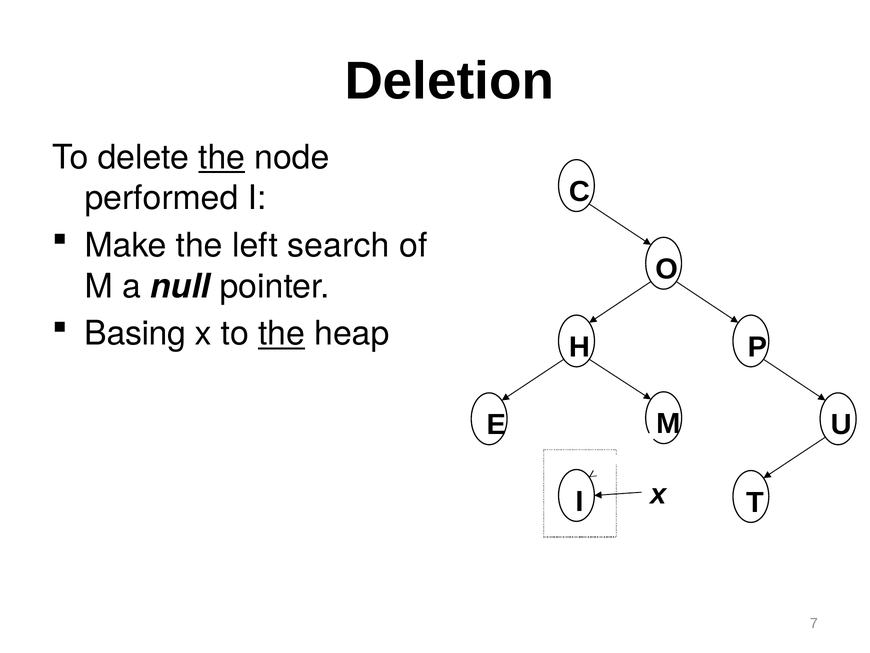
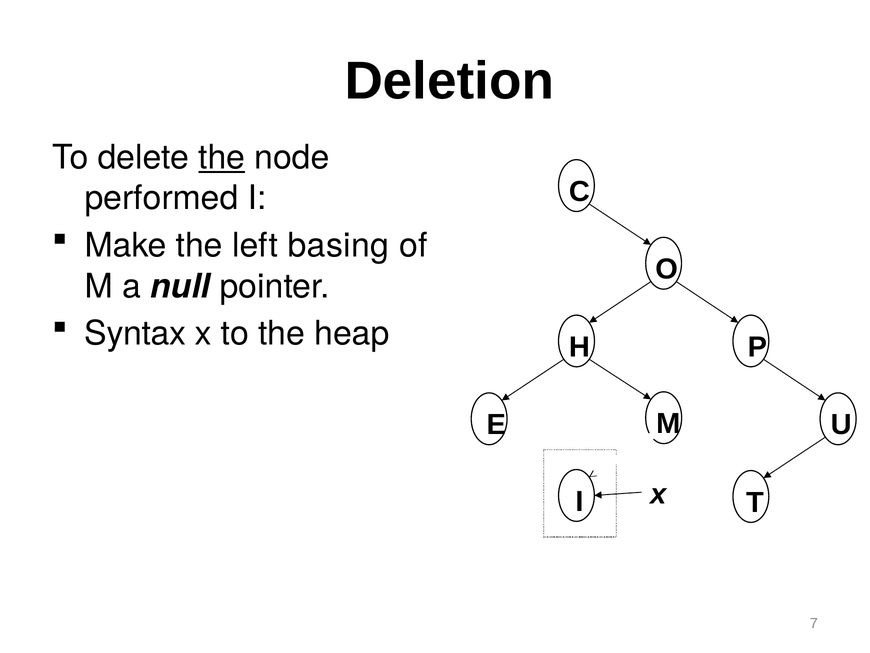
search: search -> basing (338, 245)
Basing: Basing -> Syntax (135, 334)
the underline: present -> none (282, 334)
